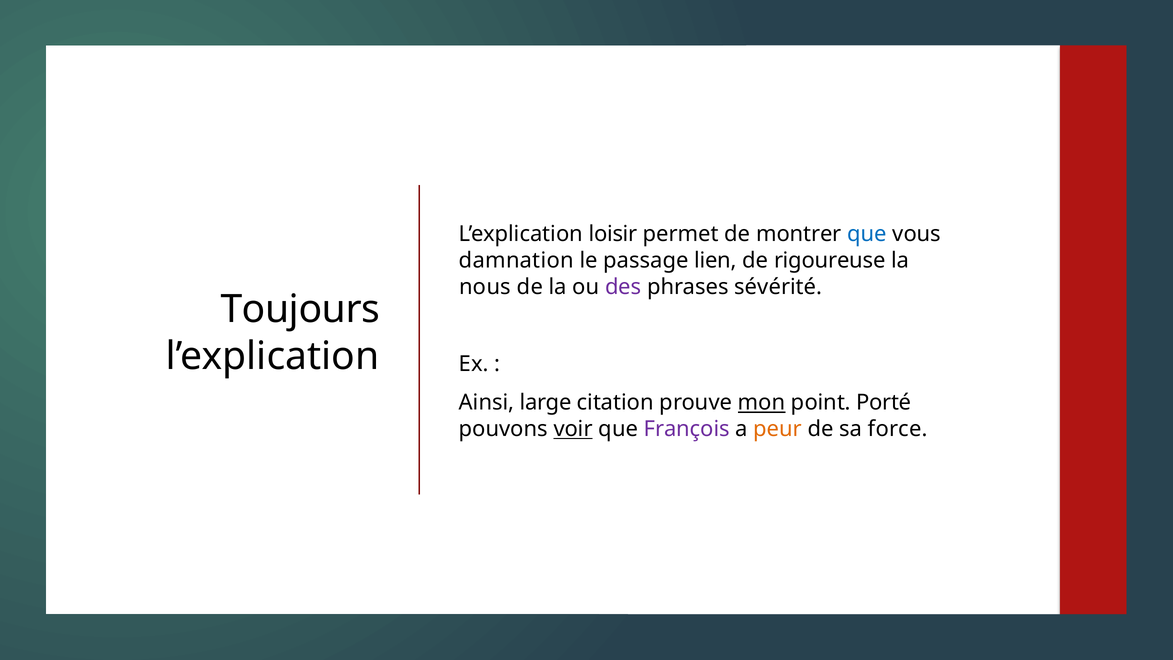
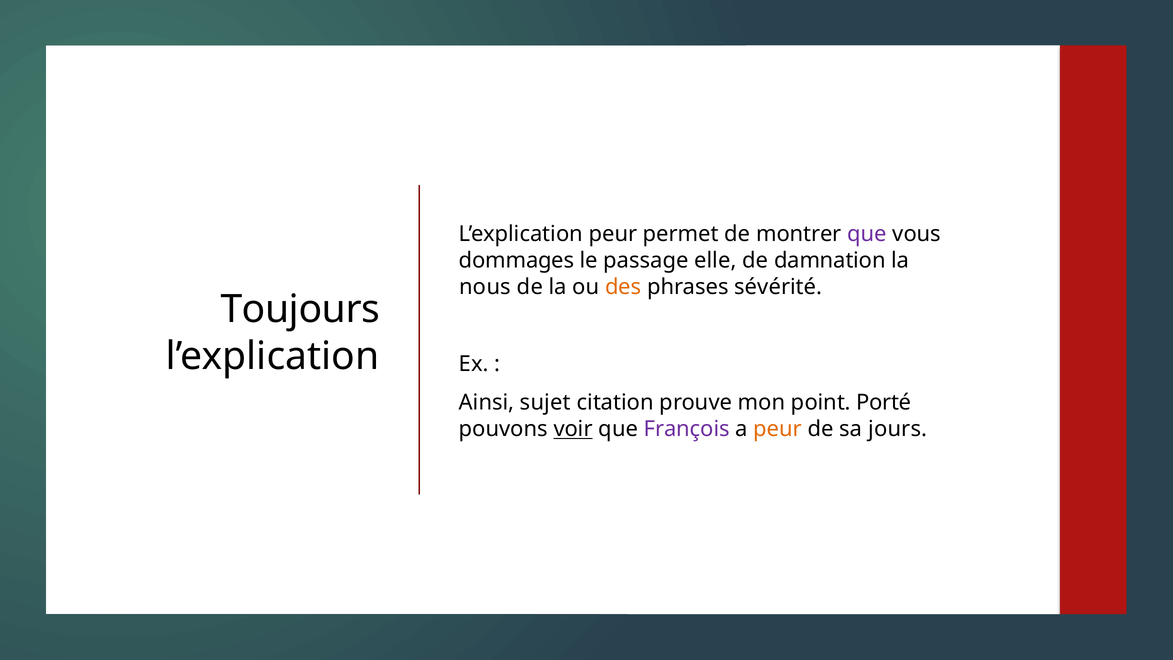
L’explication loisir: loisir -> peur (613, 234)
que colour: blue -> purple (867, 234)
damnation: damnation -> dommages (517, 260)
lien: lien -> elle (715, 260)
rigoureuse: rigoureuse -> damnation (830, 260)
des colour: purple -> orange (623, 287)
large: large -> sujet (545, 403)
mon underline: present -> none (762, 403)
force: force -> jours (898, 429)
